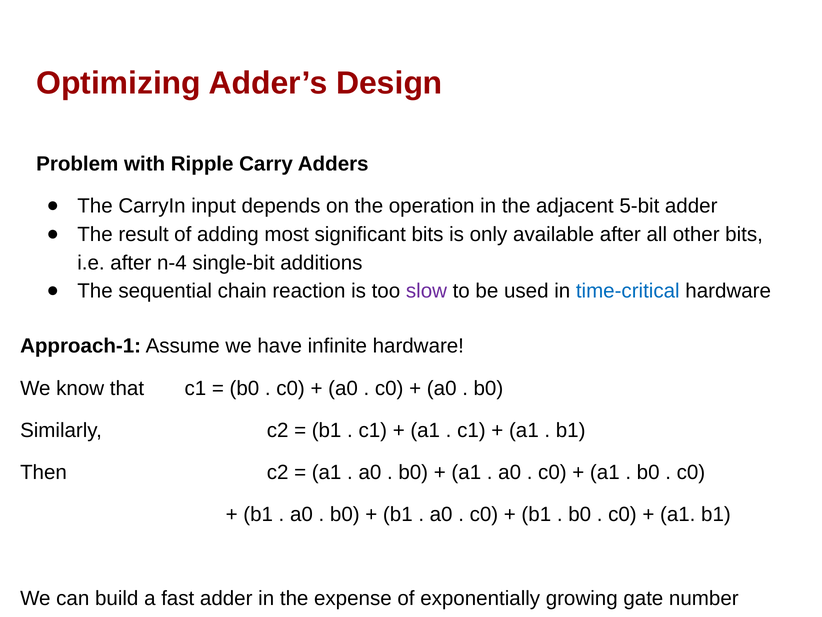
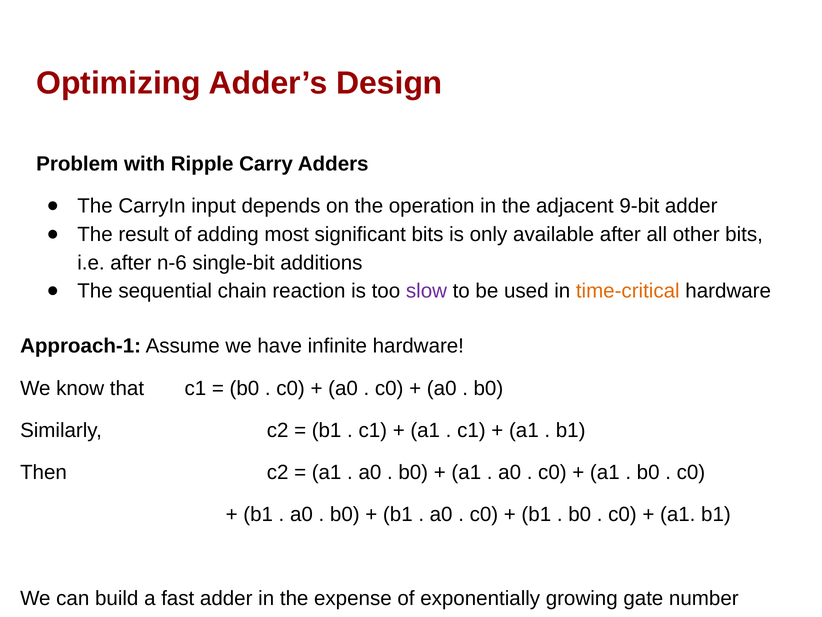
5-bit: 5-bit -> 9-bit (639, 206)
n-4: n-4 -> n-6 (172, 263)
time-critical colour: blue -> orange (628, 291)
